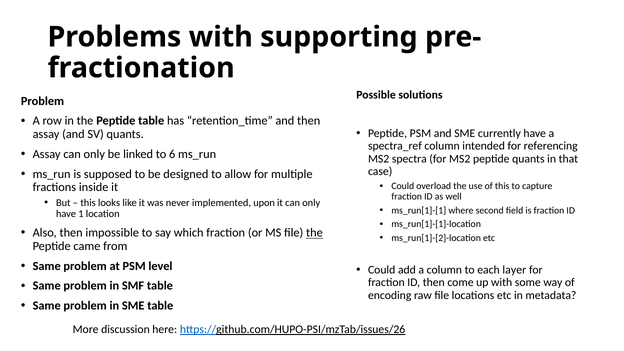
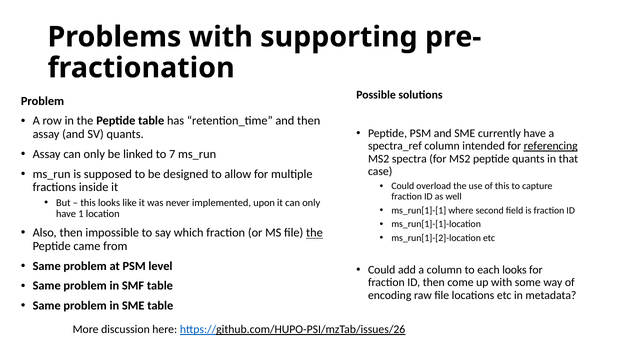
referencing underline: none -> present (551, 146)
6: 6 -> 7 (172, 154)
each layer: layer -> looks (514, 270)
